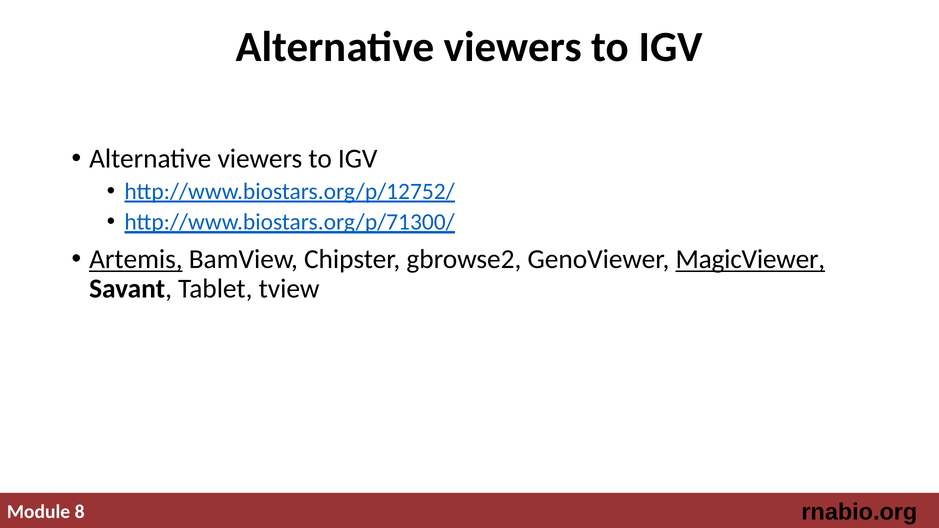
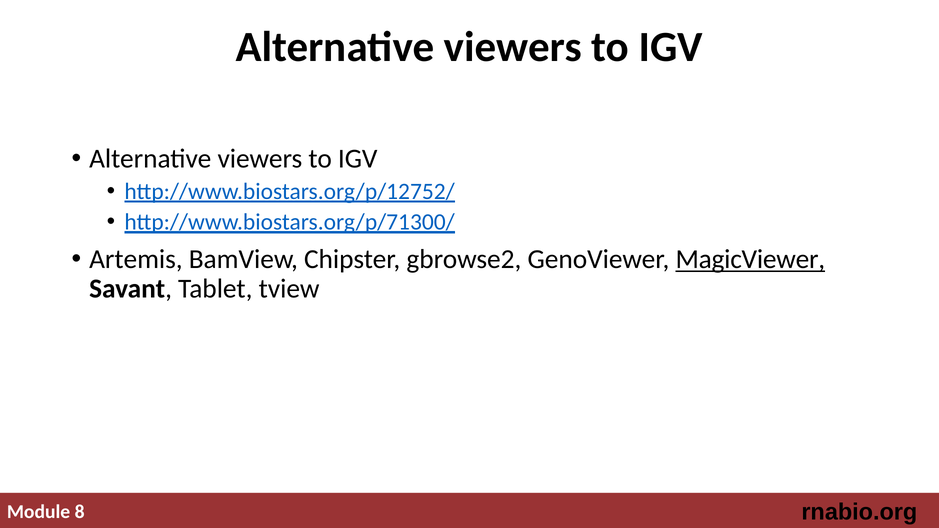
Artemis underline: present -> none (136, 259)
